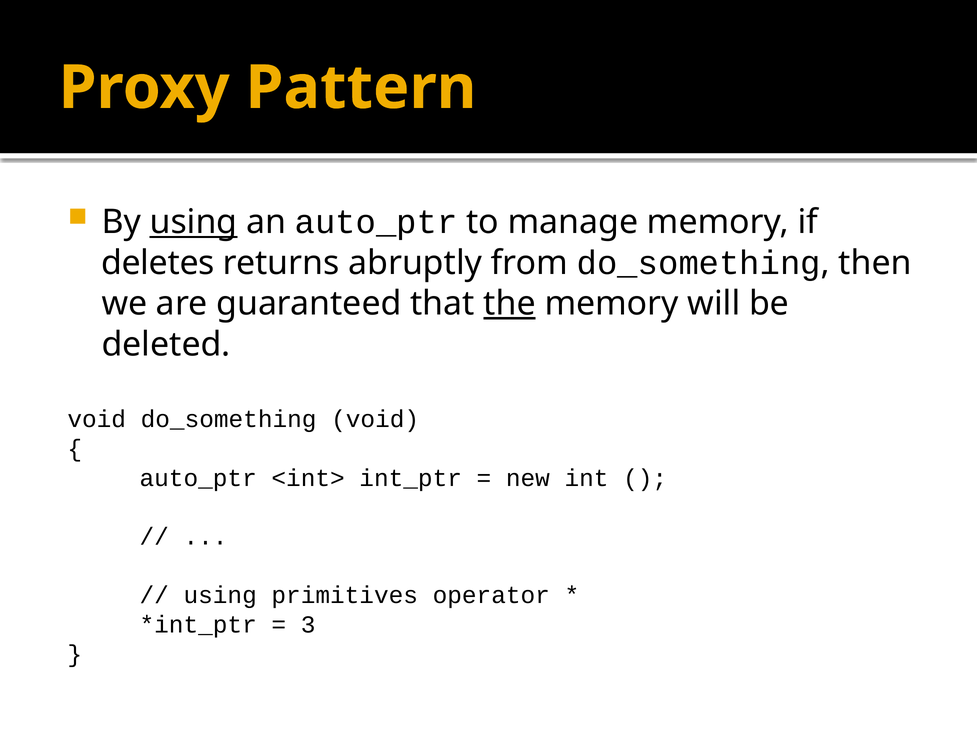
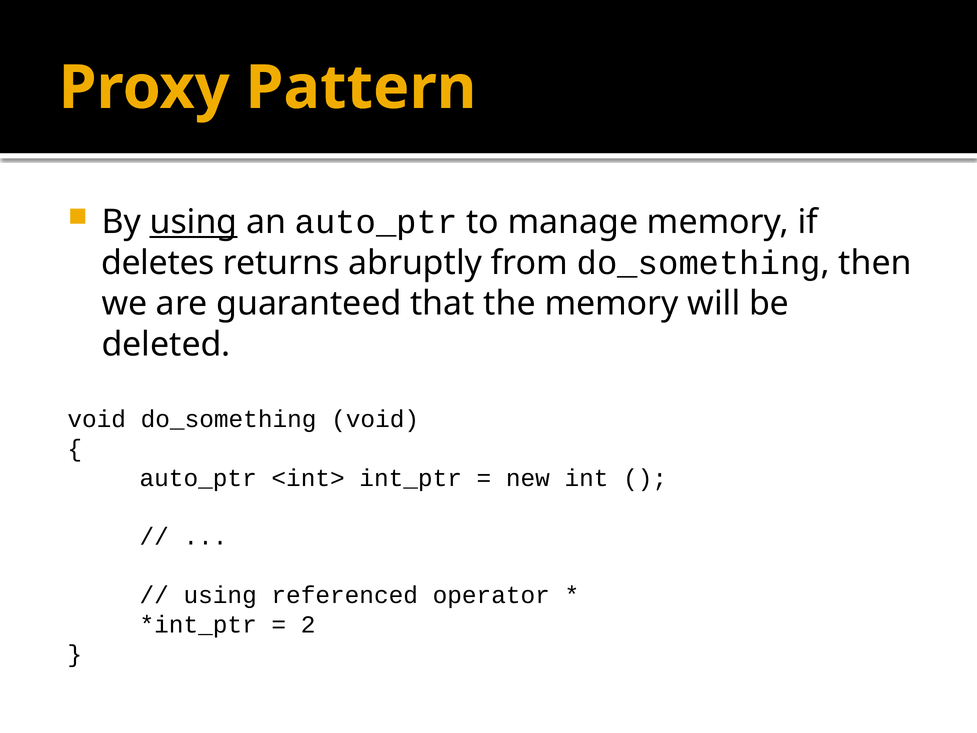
the underline: present -> none (510, 304)
primitives: primitives -> referenced (345, 595)
3: 3 -> 2 (308, 624)
